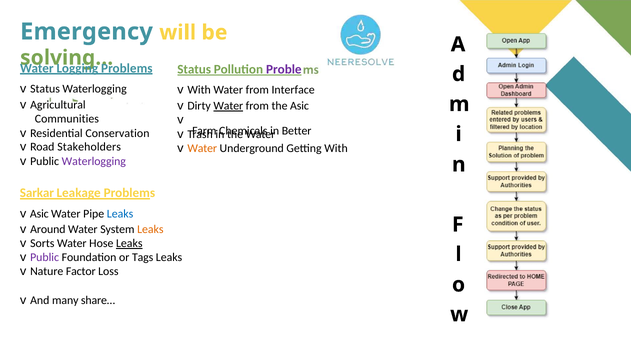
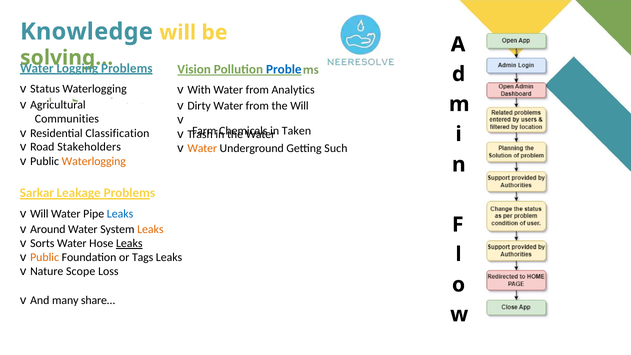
Emergency: Emergency -> Knowledge (86, 32)
Problems Status: Status -> Vision (194, 69)
Proble colour: purple -> blue (284, 69)
Interface: Interface -> Analytics (293, 90)
Water underline: present -> none (228, 106)
the Asic: Asic -> Will (299, 106)
Better: Better -> Taken (296, 131)
Conservation: Conservation -> Classification (117, 133)
Getting With: With -> Such (336, 148)
Waterlogging colour: purple -> orange (94, 161)
v Asic: Asic -> Will (39, 214)
Public colour: purple -> orange (45, 258)
Factor: Factor -> Scope (81, 271)
